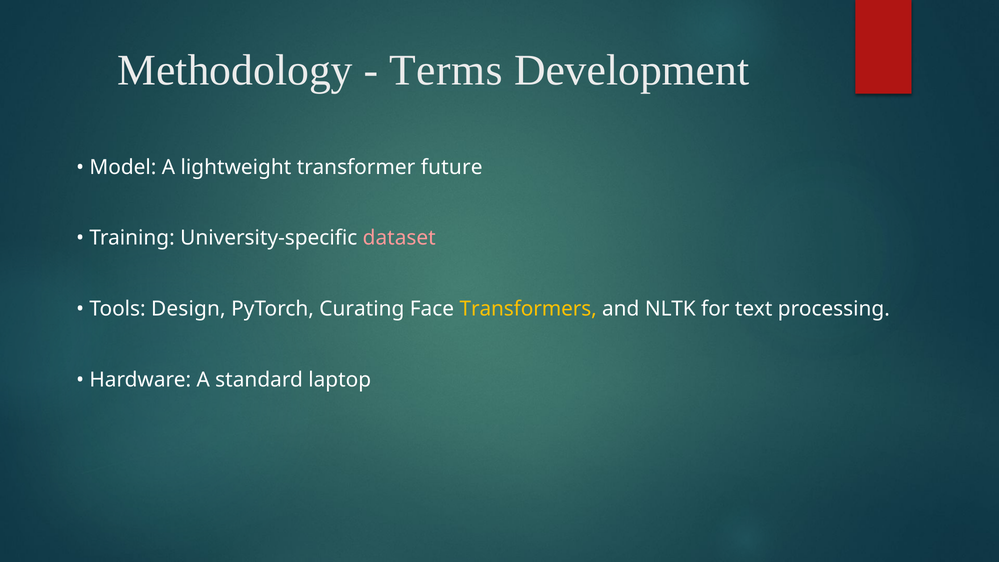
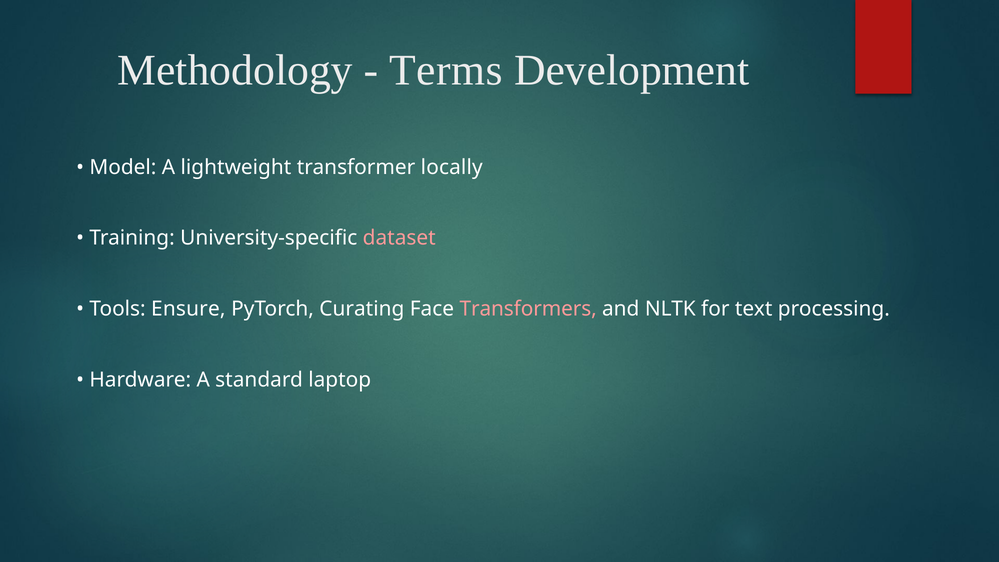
future: future -> locally (452, 167)
Design: Design -> Ensure (188, 309)
Transformers colour: yellow -> pink (528, 309)
